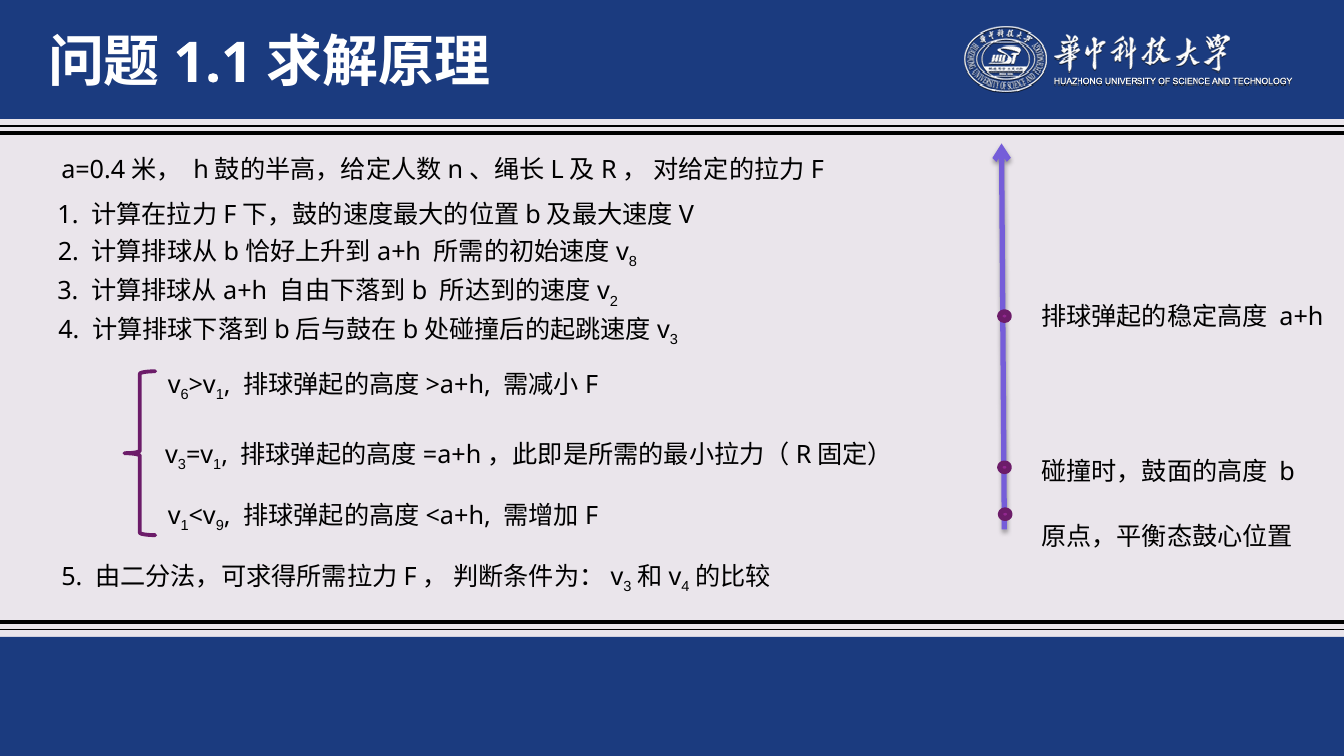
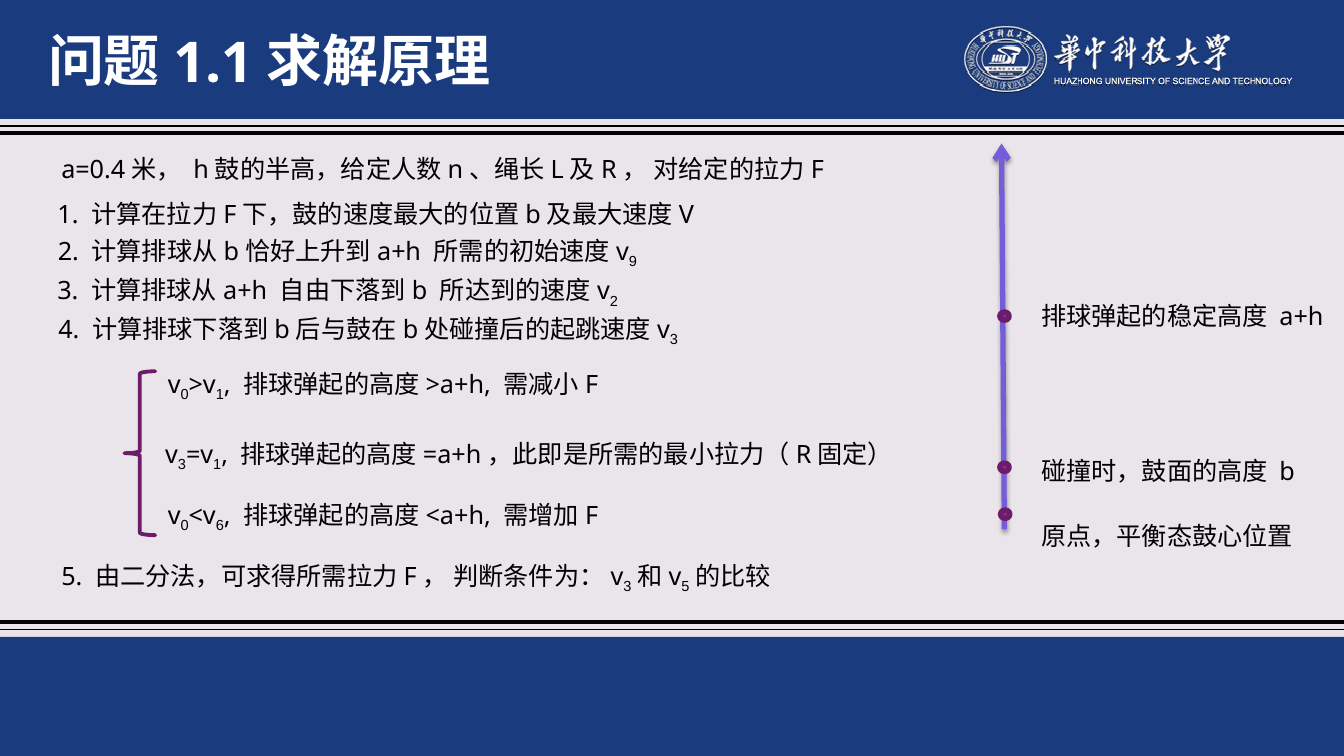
8: 8 -> 9 (633, 262)
6: 6 -> 0 (185, 395)
1: 1 -> 0 (185, 526)
9: 9 -> 6 (220, 526)
4: 4 -> 5 (685, 587)
